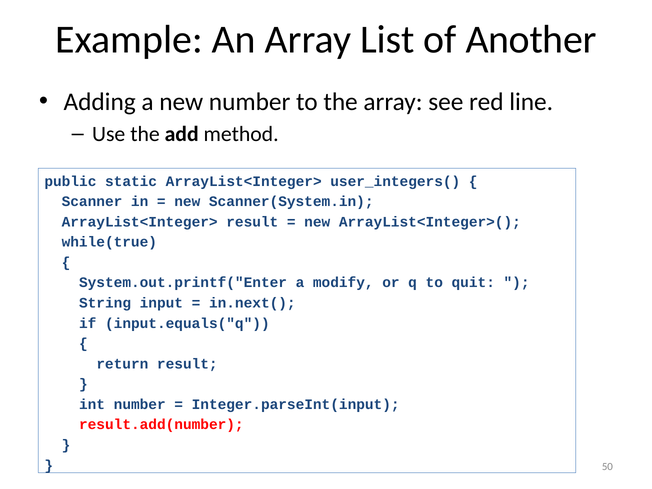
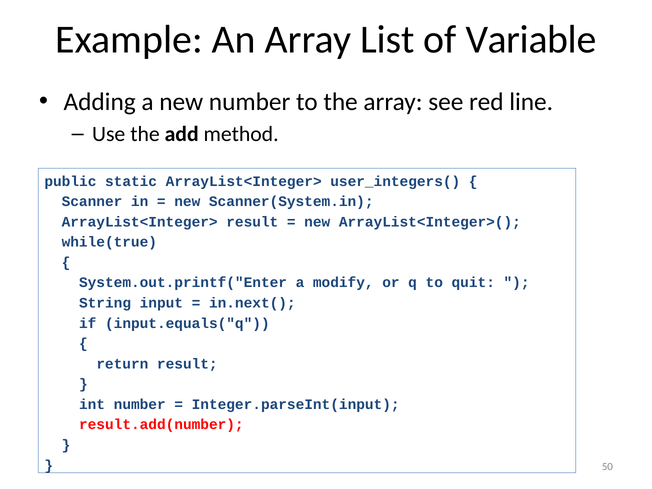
Another: Another -> Variable (531, 40)
